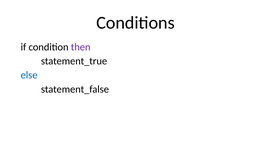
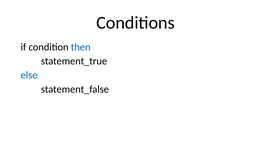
then colour: purple -> blue (81, 47)
